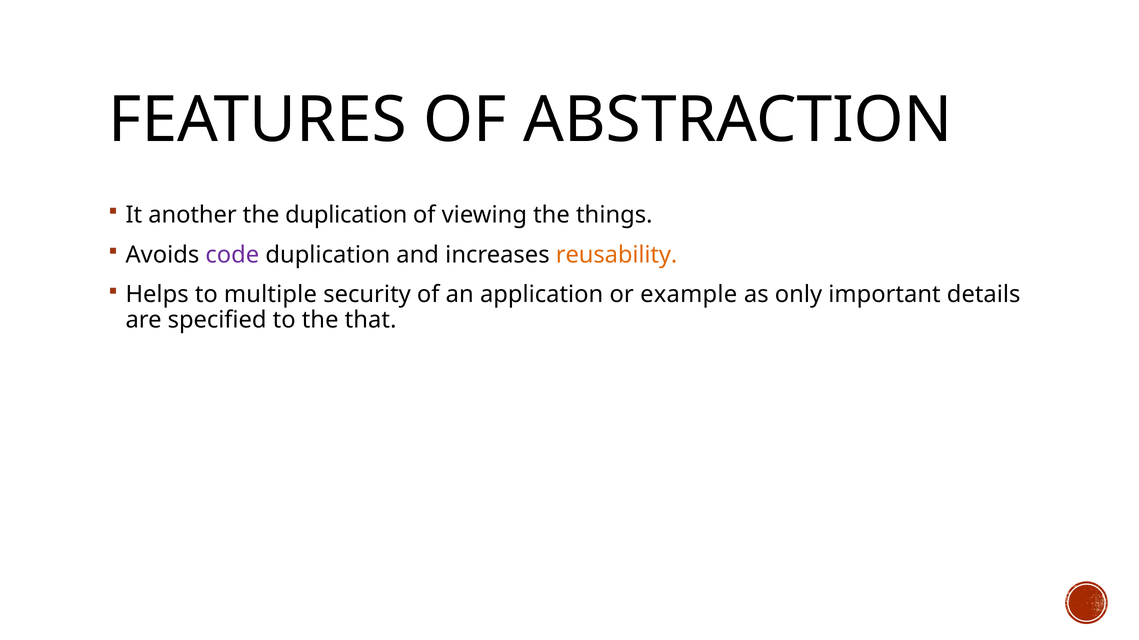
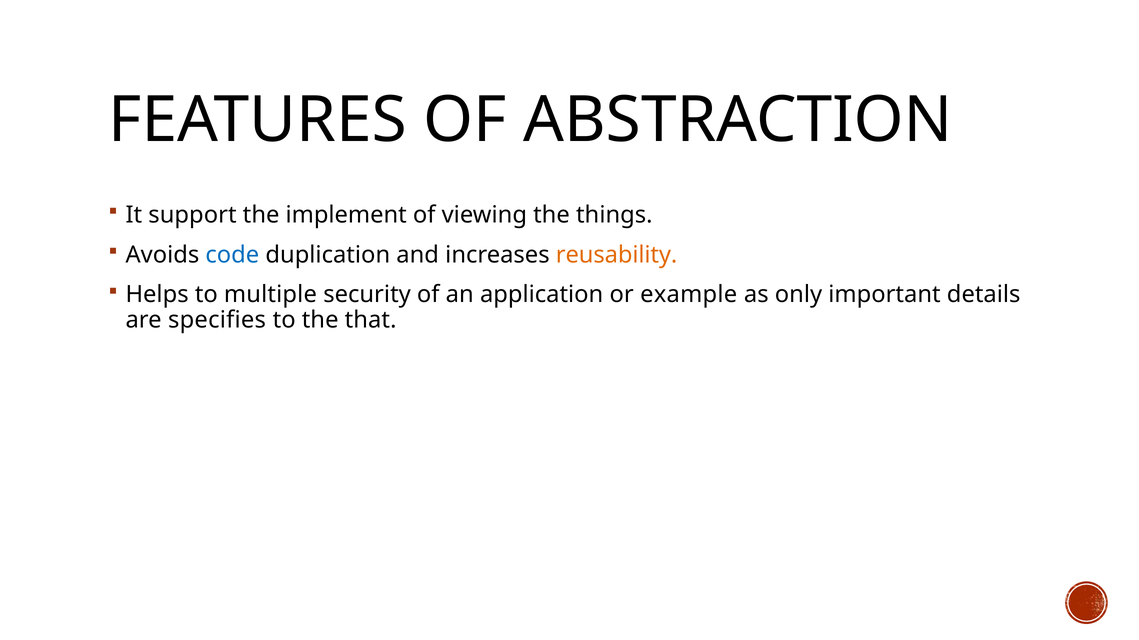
another: another -> support (192, 215)
the duplication: duplication -> implement (346, 215)
code colour: purple -> blue (232, 255)
specified: specified -> specifies (217, 320)
